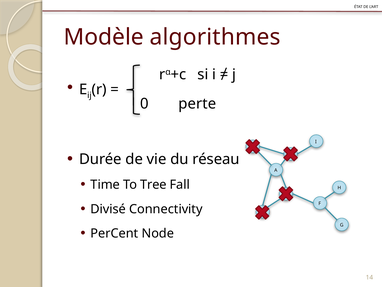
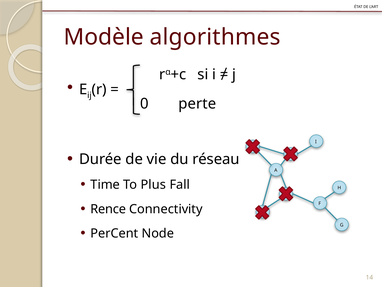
Tree: Tree -> Plus (153, 184)
Divisé: Divisé -> Rence (108, 209)
